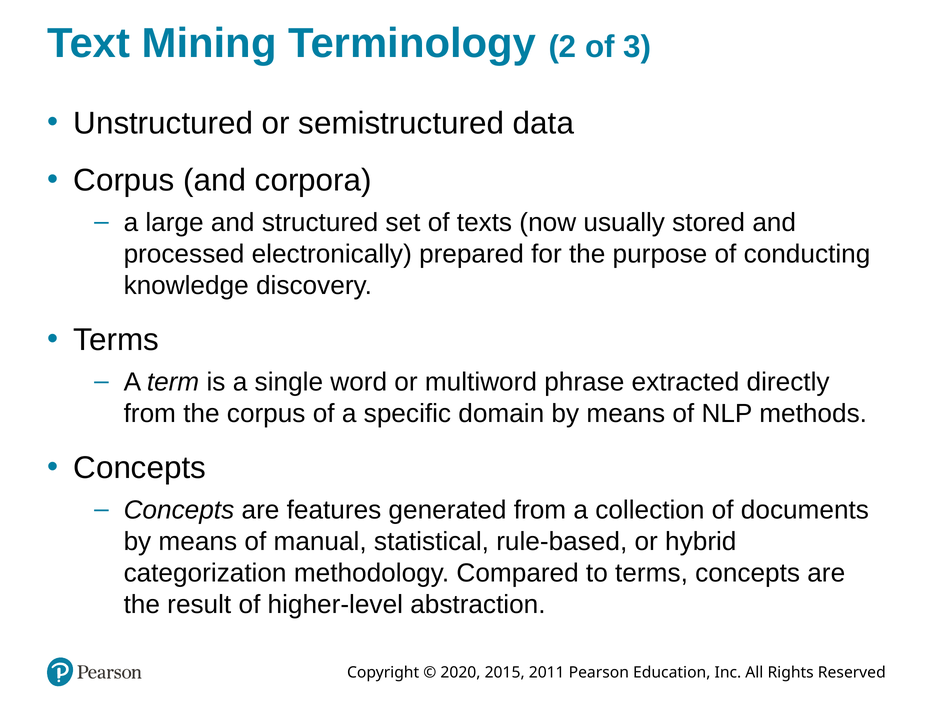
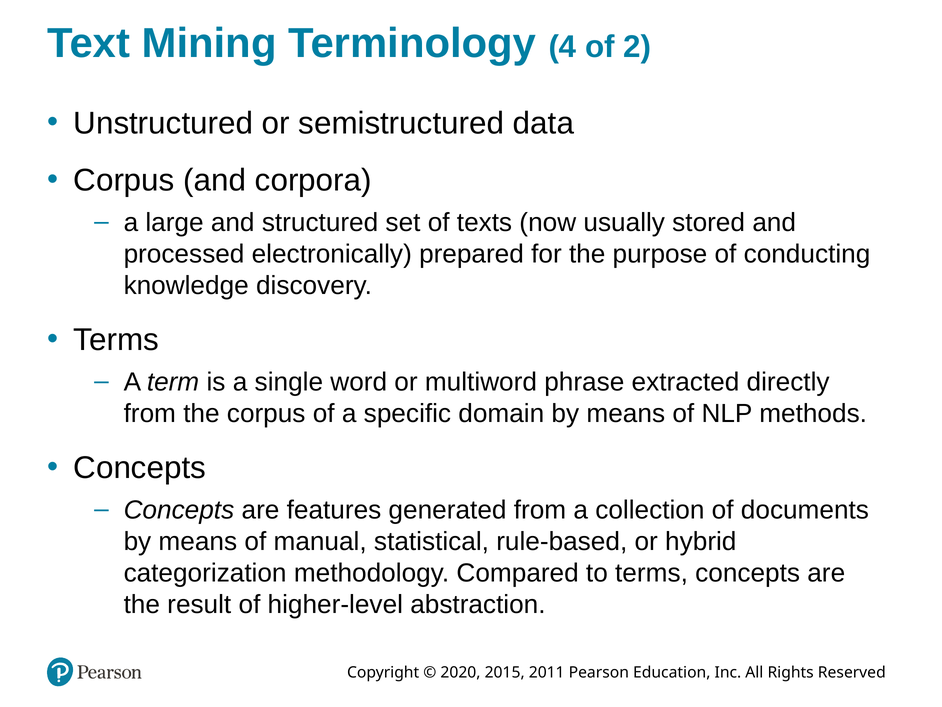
2: 2 -> 4 (562, 47)
3: 3 -> 2 (637, 47)
